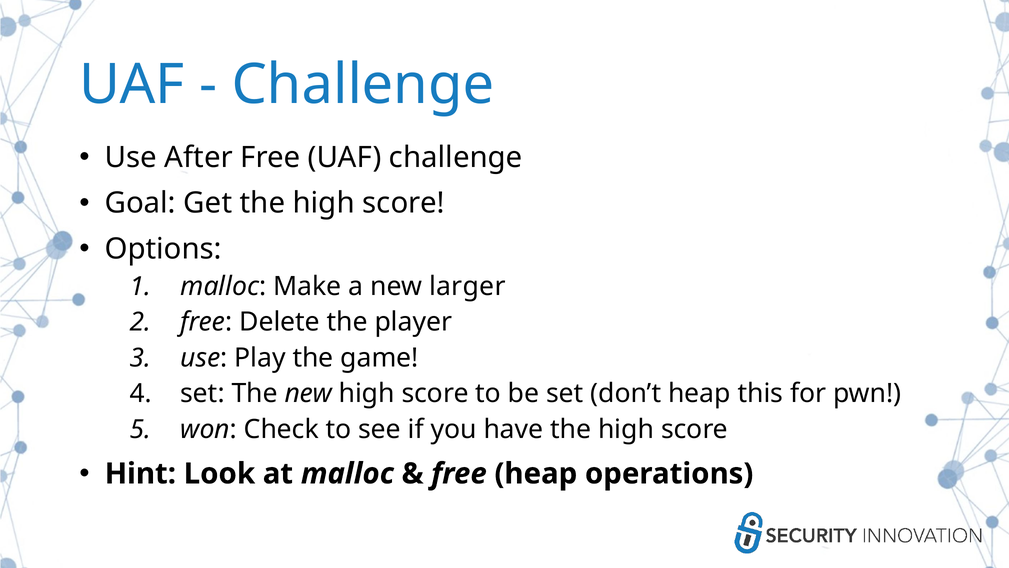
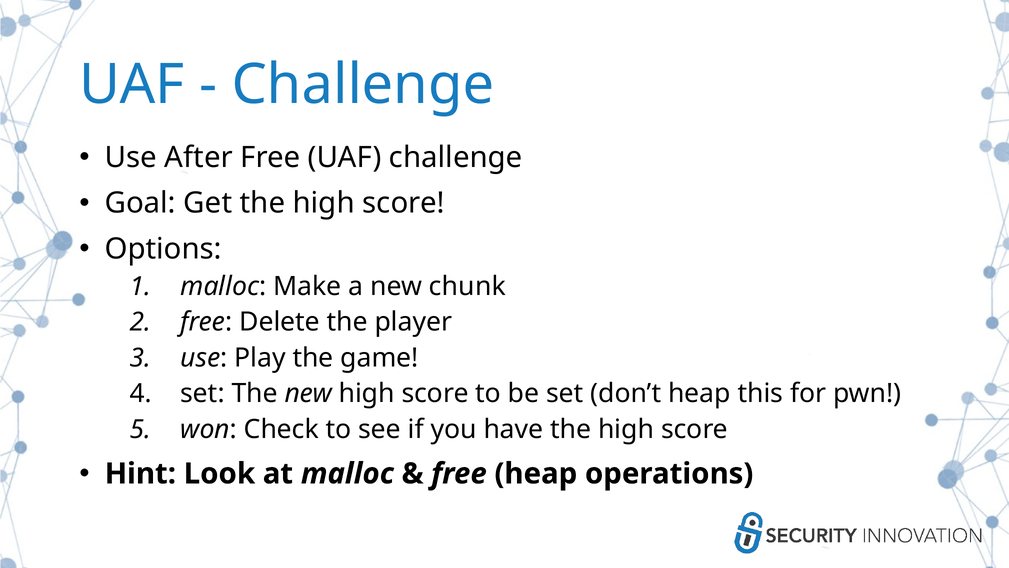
larger: larger -> chunk (467, 286)
